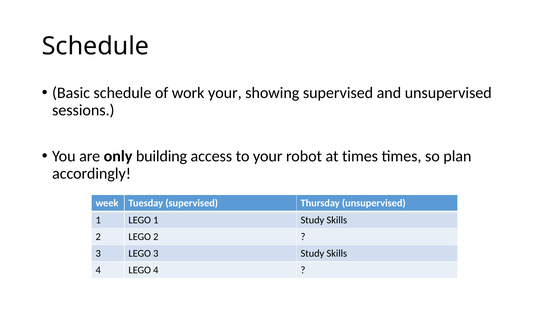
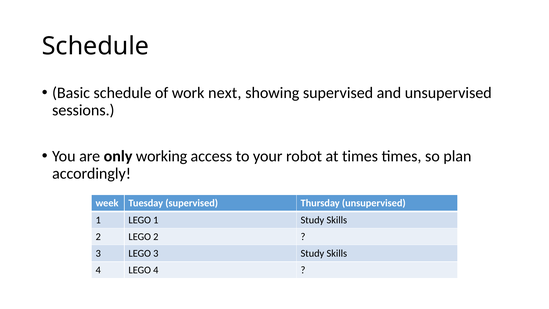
work your: your -> next (225, 93)
building: building -> working (162, 156)
